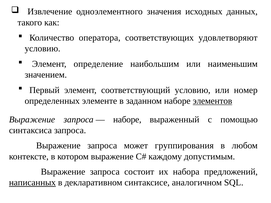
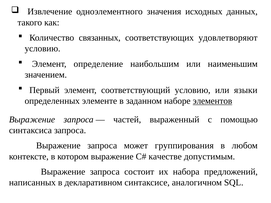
оператора: оператора -> связанных (100, 38)
номер: номер -> языки (246, 90)
наборе: наборе -> частей (127, 120)
каждому: каждому -> качестве (165, 157)
написанных underline: present -> none (32, 183)
